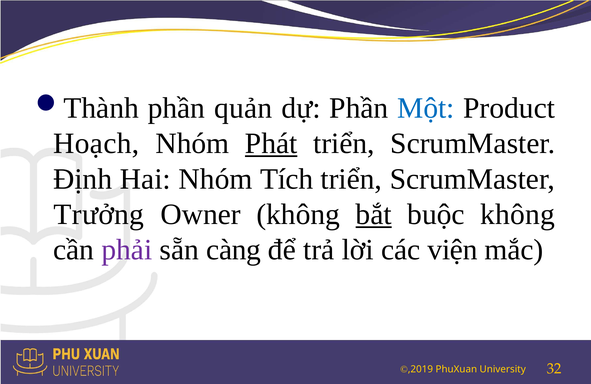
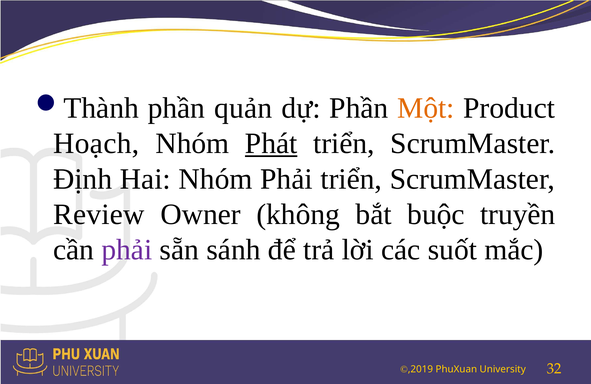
Một colour: blue -> orange (426, 108)
Nhóm Tích: Tích -> Phải (286, 179)
Trưởng: Trưởng -> Review (99, 215)
bắt underline: present -> none (374, 215)
buộc không: không -> truyền (518, 215)
càng: càng -> sánh (233, 250)
viện: viện -> suốt (452, 250)
